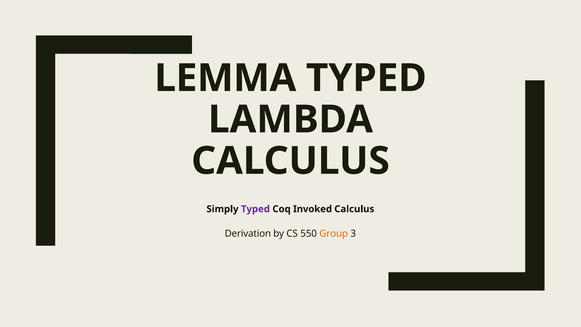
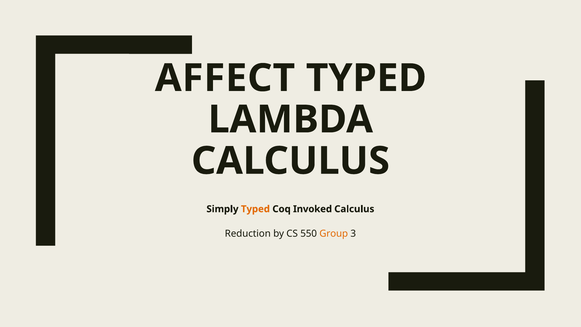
LEMMA: LEMMA -> AFFECT (225, 78)
Typed colour: purple -> orange (255, 209)
Derivation: Derivation -> Reduction (248, 234)
